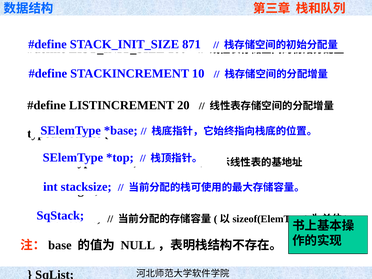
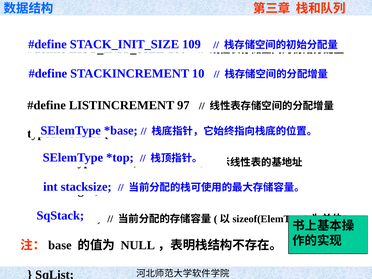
871: 871 -> 109 (192, 44)
20: 20 -> 97 (183, 105)
